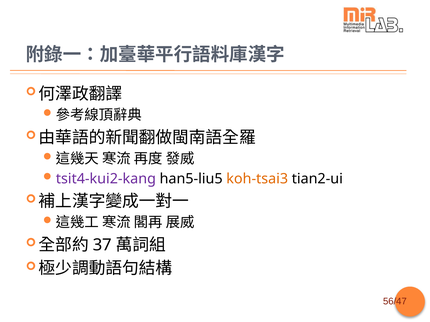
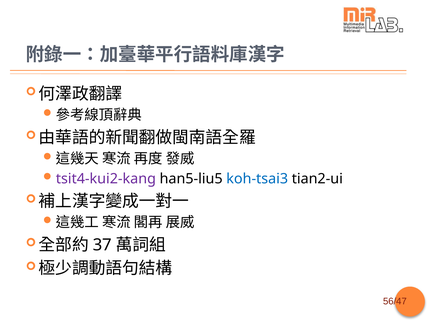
koh-tsai3 colour: orange -> blue (257, 179)
